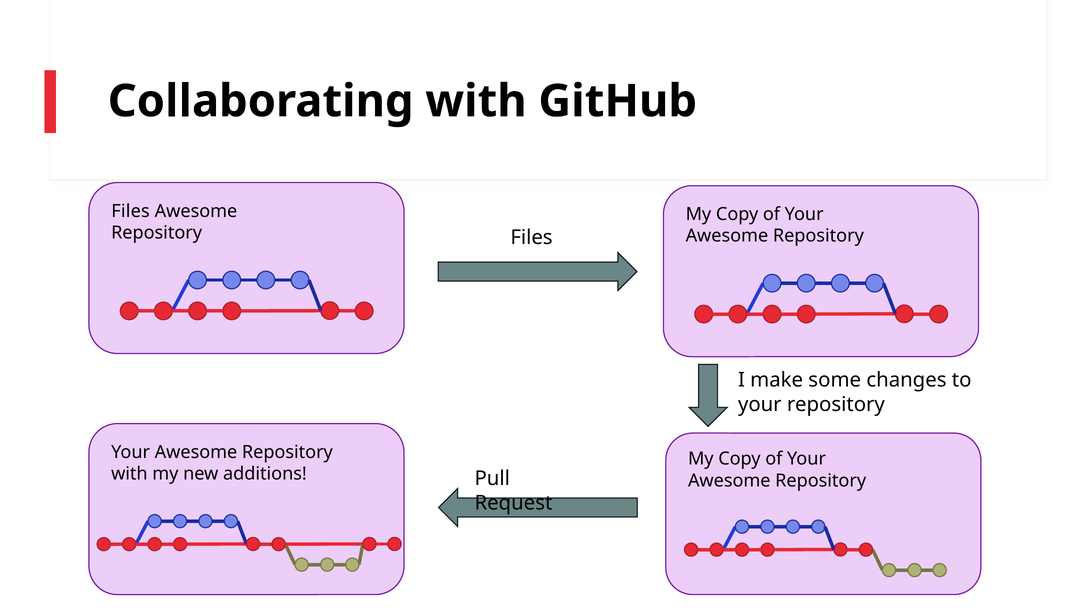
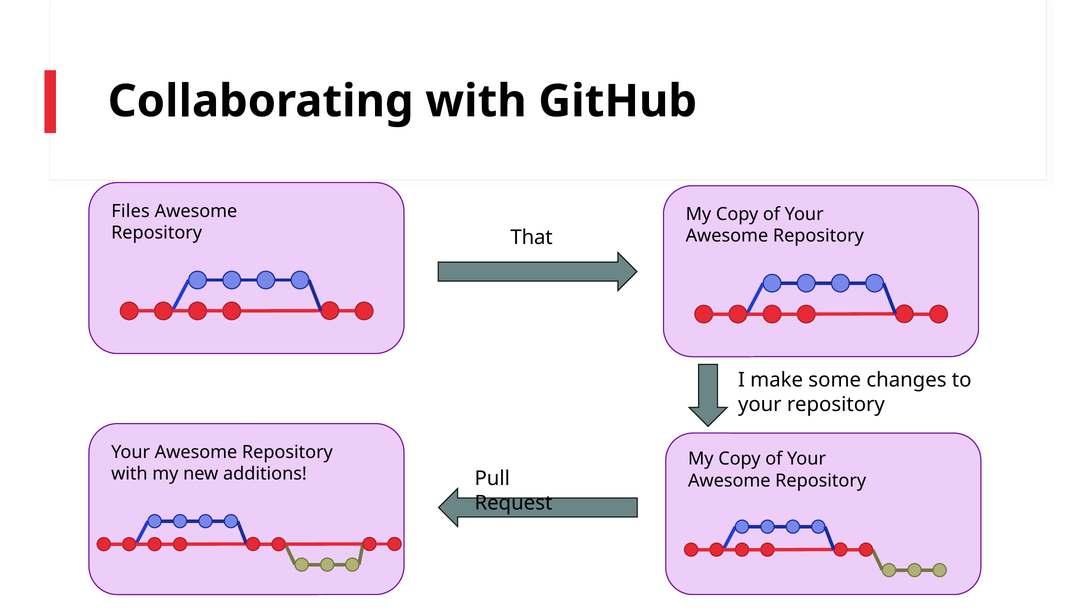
Files: Files -> That (532, 237)
